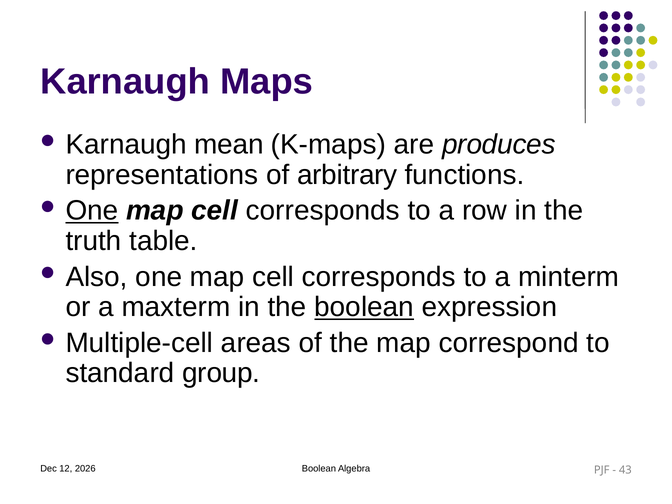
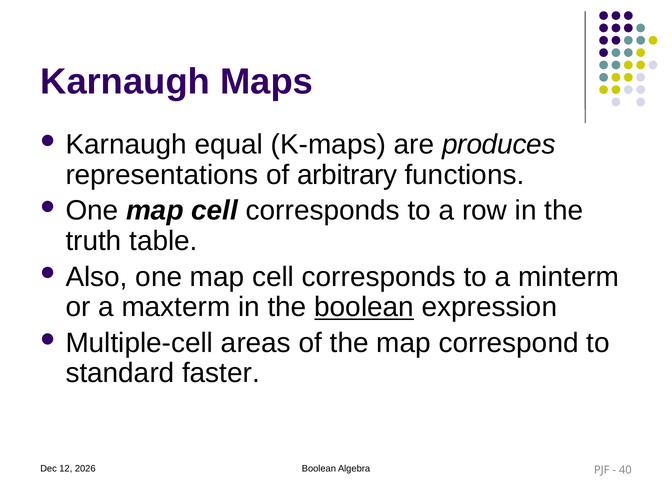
mean: mean -> equal (229, 145)
One underline: present -> none (92, 211)
group: group -> faster (221, 373)
43: 43 -> 40 (625, 470)
